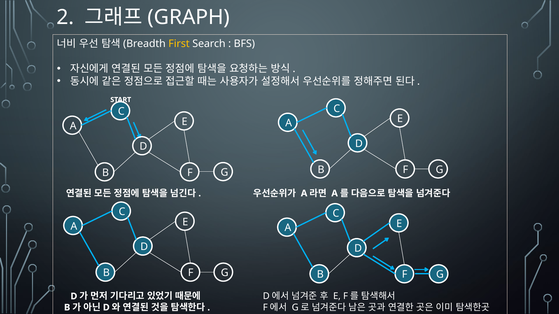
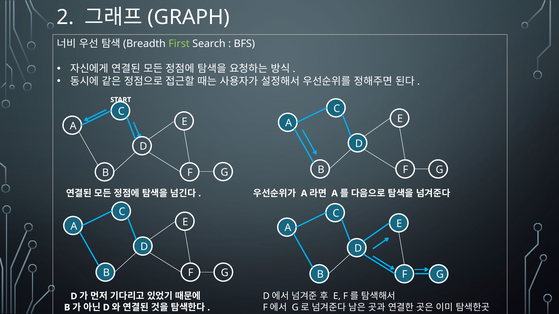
First colour: yellow -> light green (179, 44)
